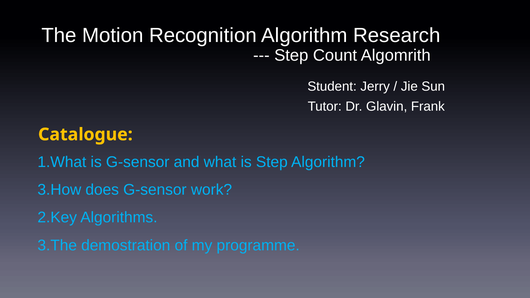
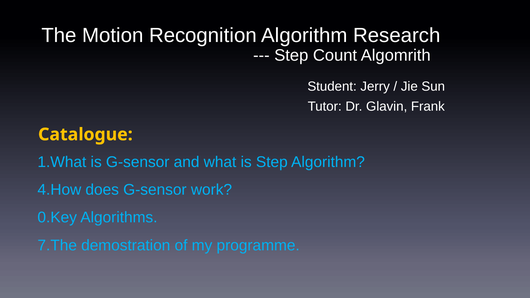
3.How: 3.How -> 4.How (59, 190)
2.Key: 2.Key -> 0.Key (57, 218)
3.The: 3.The -> 7.The (57, 245)
